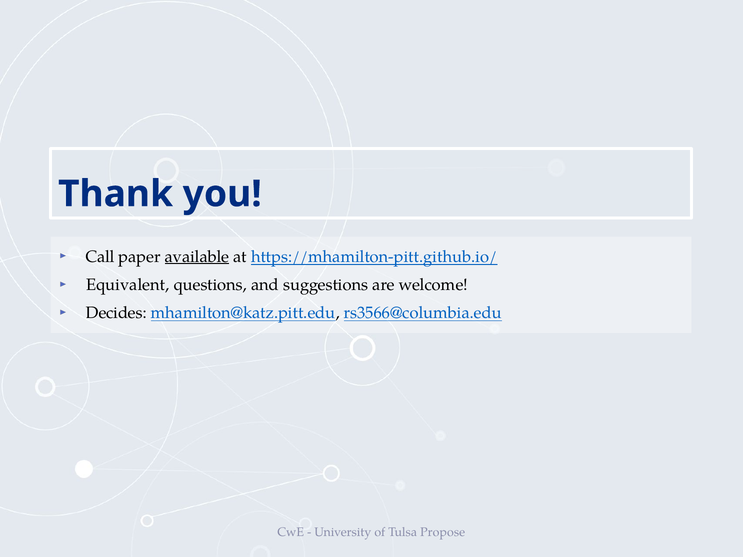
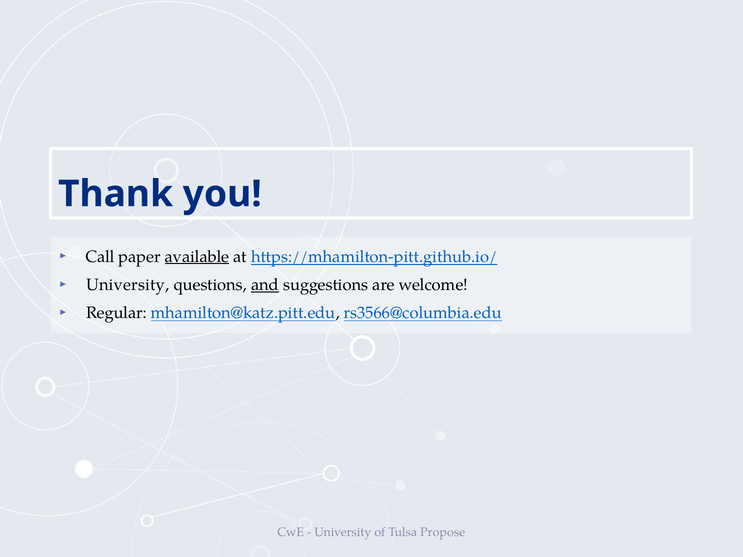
Equivalent: Equivalent -> University (128, 285)
and underline: none -> present (265, 285)
Decides: Decides -> Regular (116, 313)
